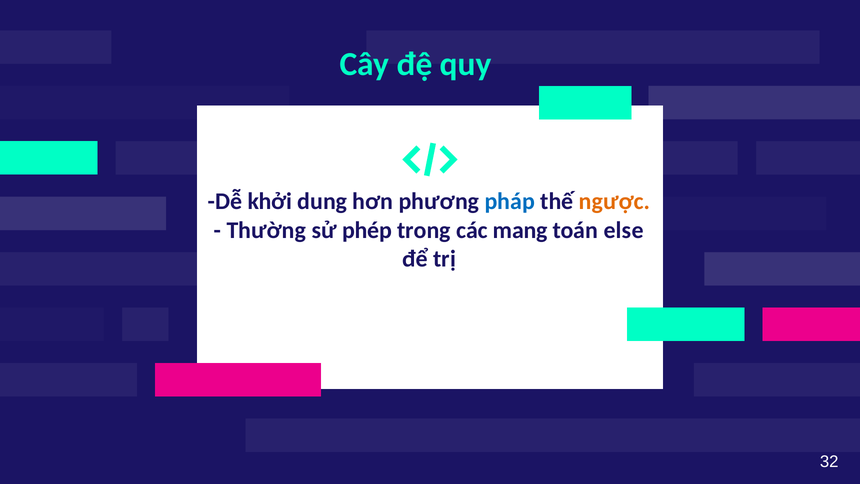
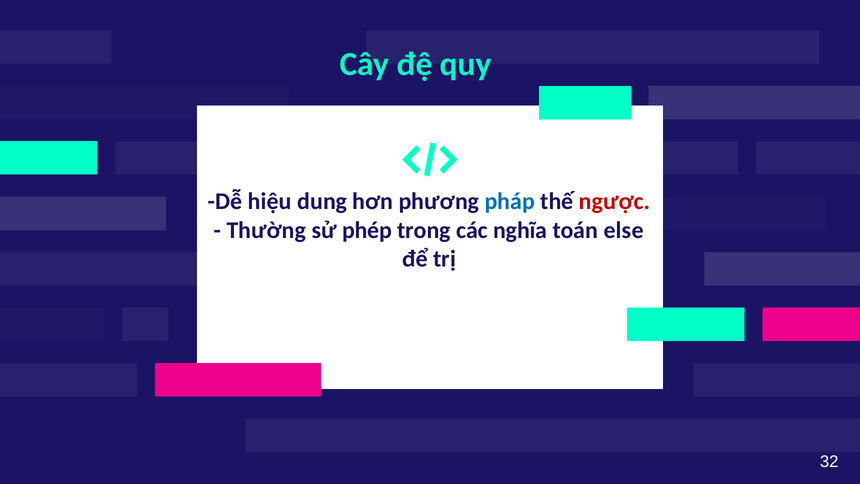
khởi: khởi -> hiệu (270, 201)
ngược colour: orange -> red (614, 201)
mang: mang -> nghĩa (520, 230)
